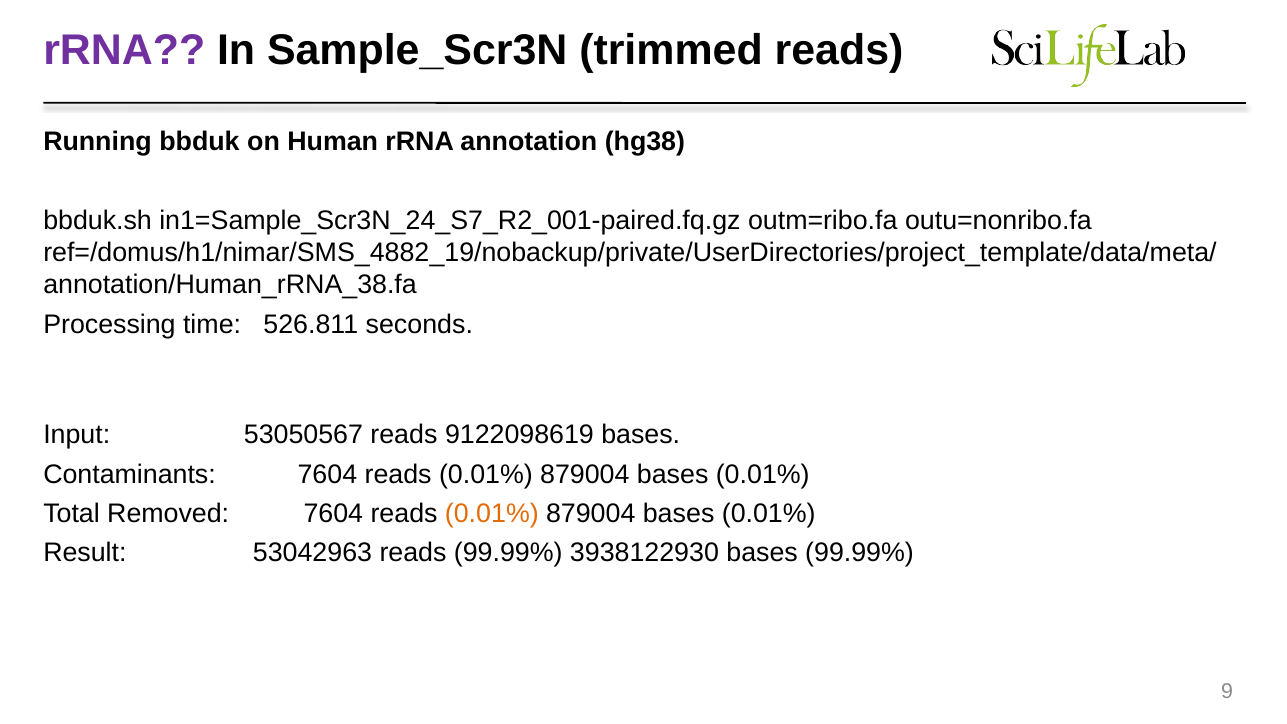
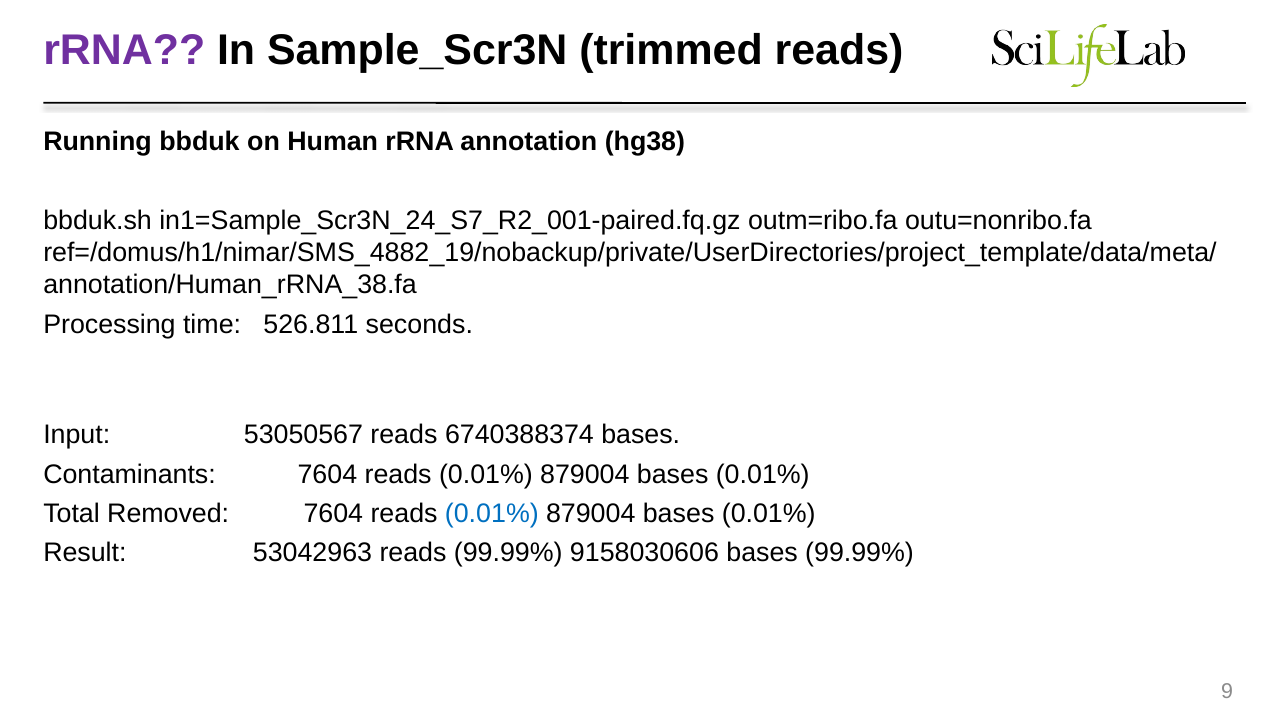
9122098619: 9122098619 -> 6740388374 (519, 435)
0.01% colour: orange -> blue (492, 514)
3938122930: 3938122930 -> 9158030606 (644, 553)
